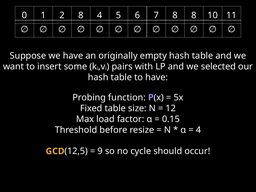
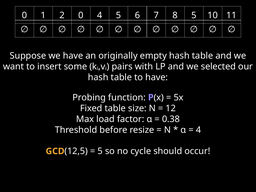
2 8: 8 -> 0 (81, 15)
8 8: 8 -> 5 (194, 15)
0.15: 0.15 -> 0.38 (171, 119)
9: 9 -> 5 (100, 151)
